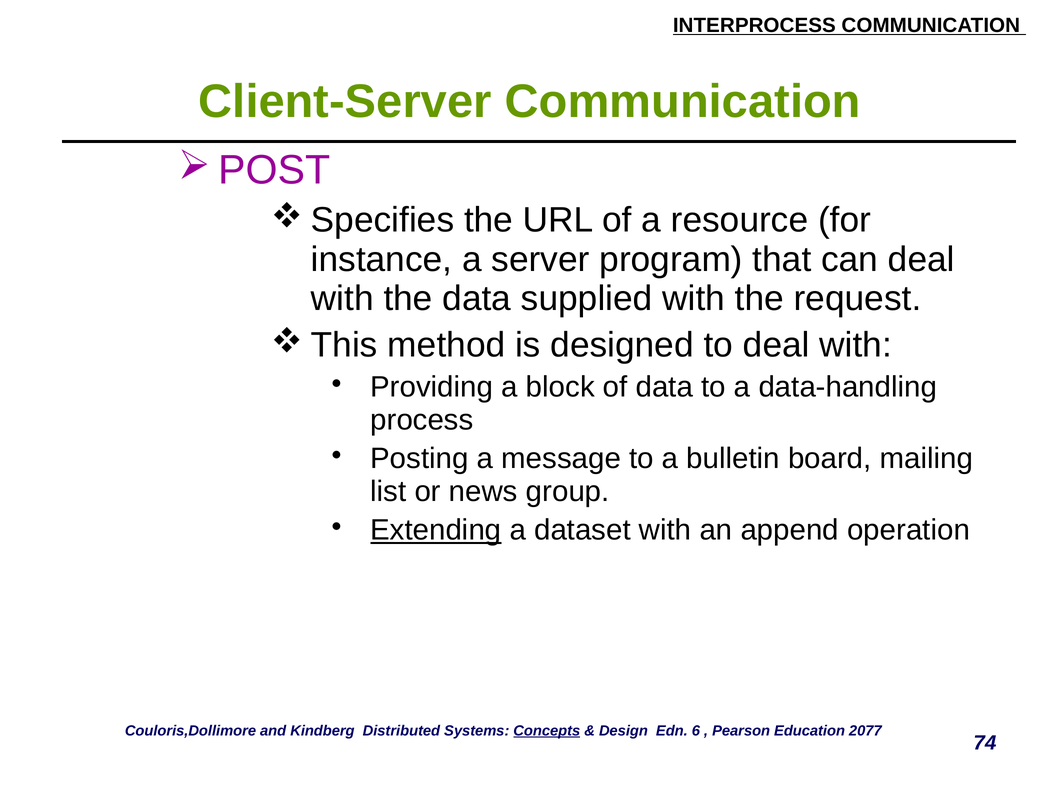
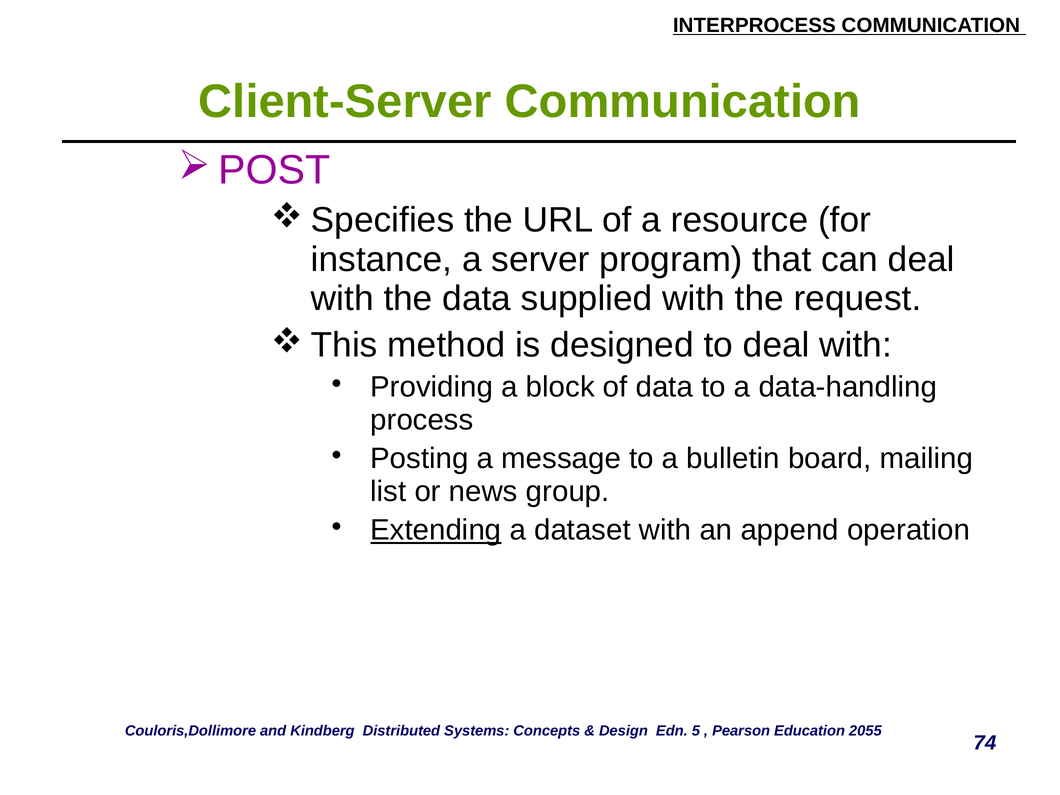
Concepts underline: present -> none (547, 731)
6: 6 -> 5 (696, 731)
2077: 2077 -> 2055 (865, 731)
